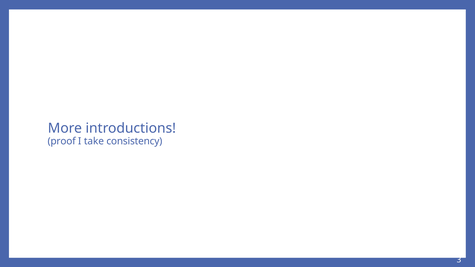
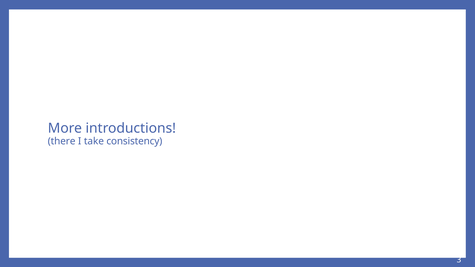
proof: proof -> there (62, 141)
